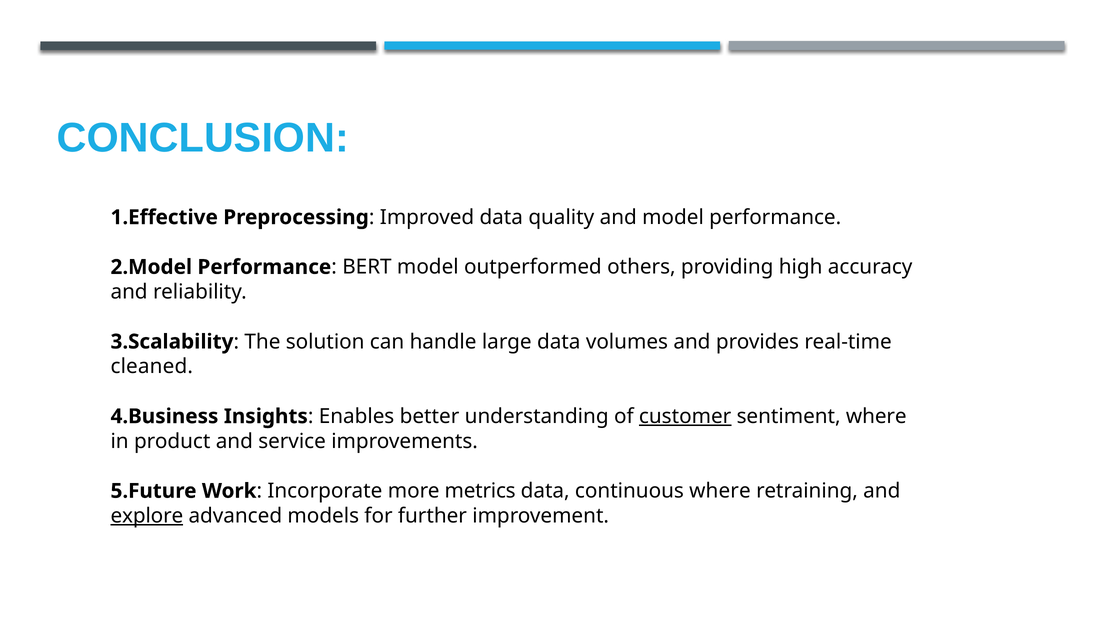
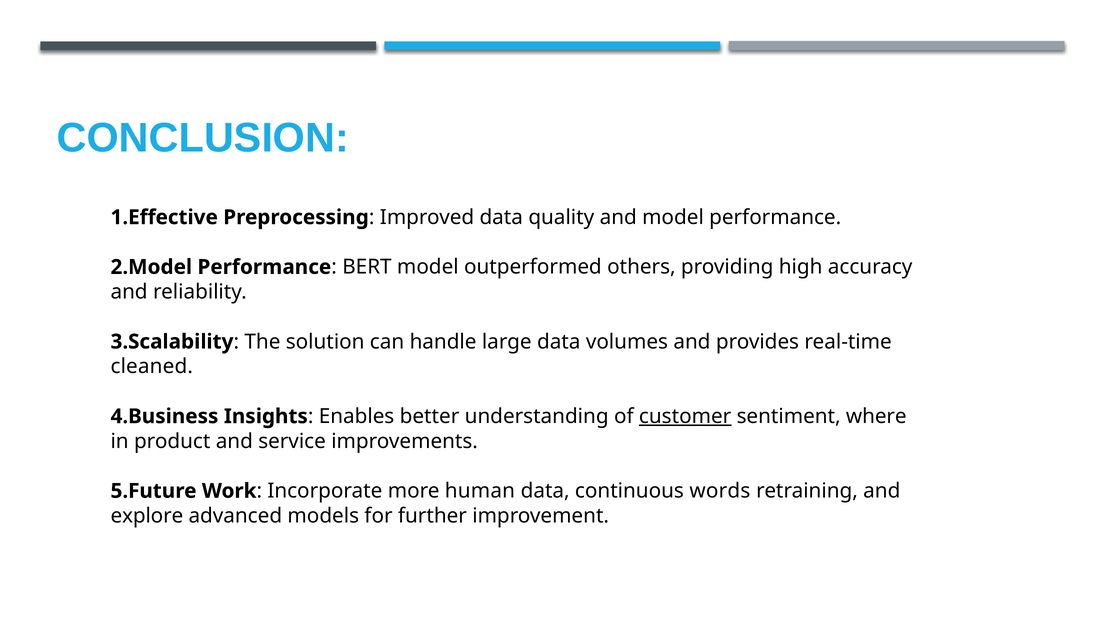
metrics: metrics -> human (480, 491)
continuous where: where -> words (720, 491)
explore underline: present -> none (147, 515)
